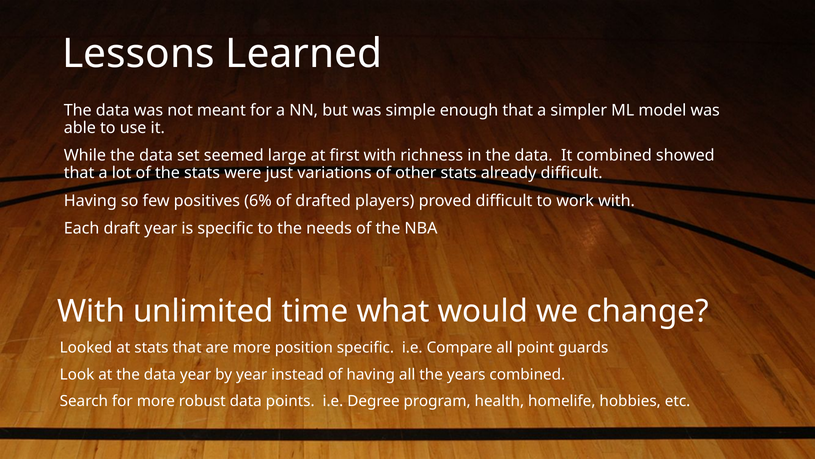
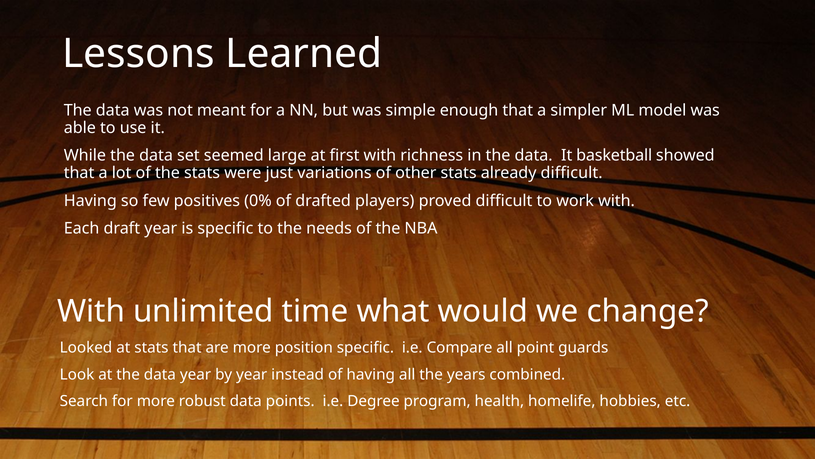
It combined: combined -> basketball (614, 155)
6%: 6% -> 0% (258, 200)
